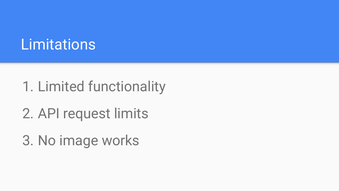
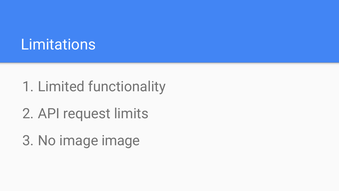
image works: works -> image (121, 141)
